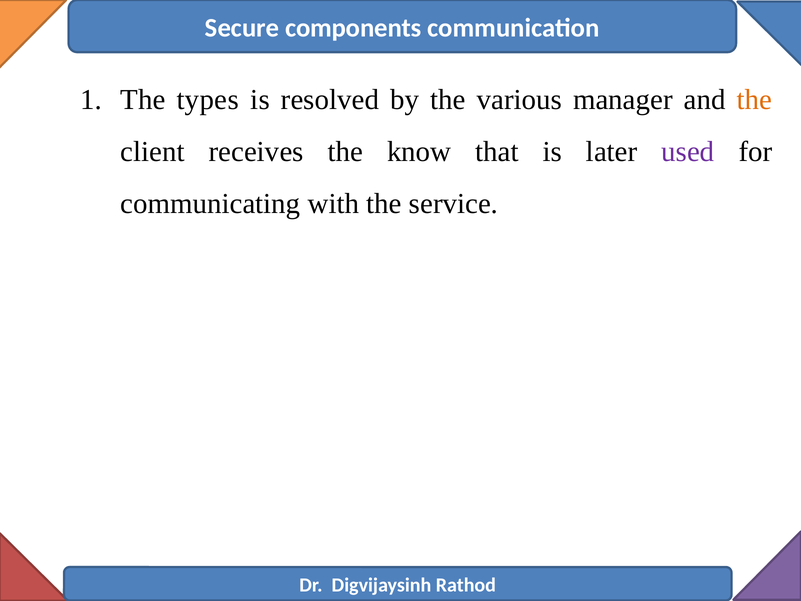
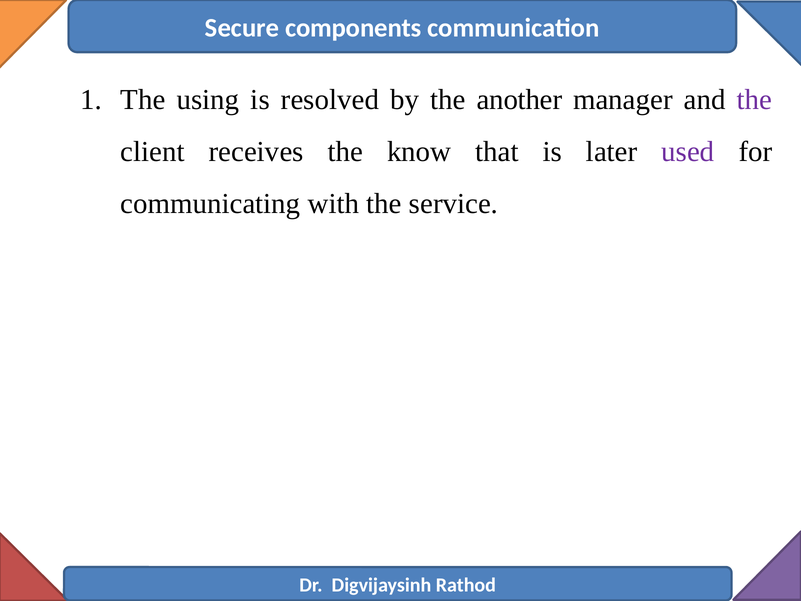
types: types -> using (208, 100)
various: various -> another (519, 100)
the colour: orange -> purple (754, 100)
